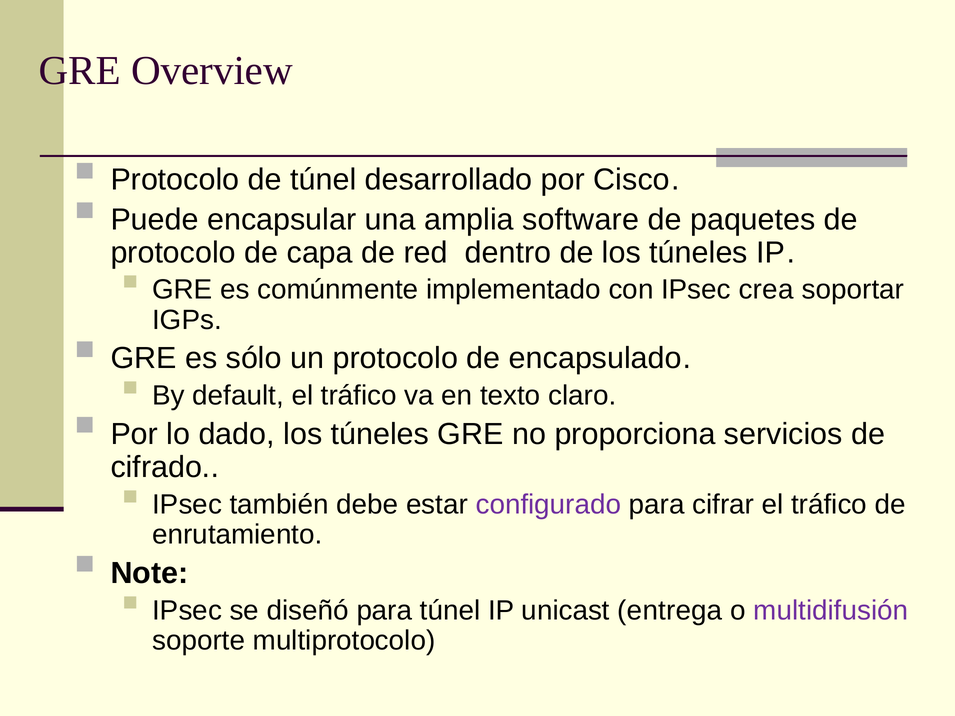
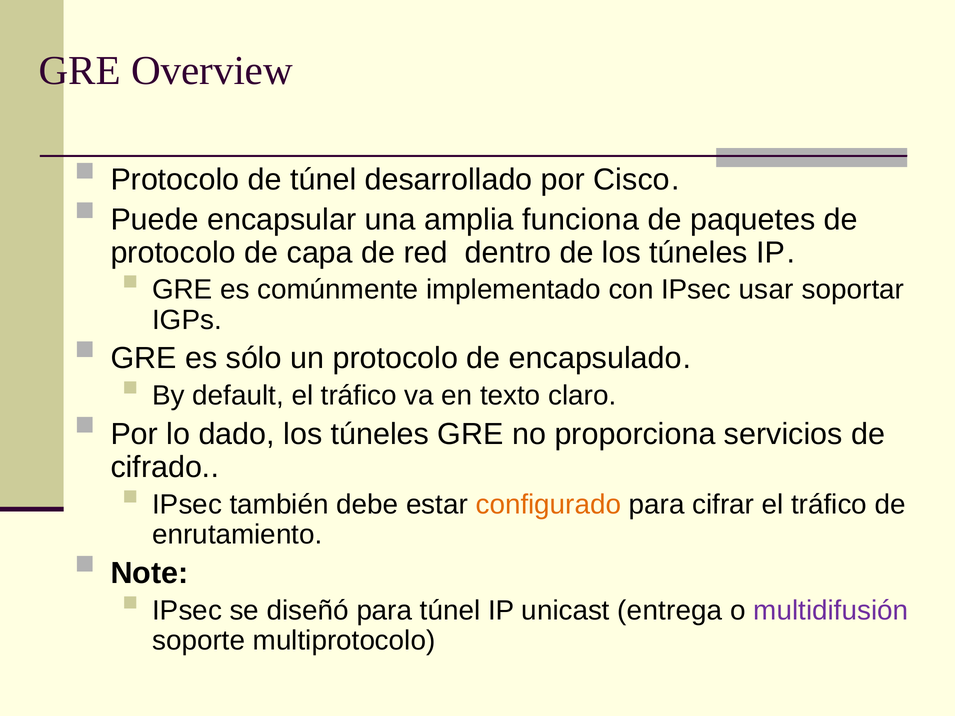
software: software -> funciona (581, 220)
crea: crea -> usar (766, 290)
configurado colour: purple -> orange (548, 505)
